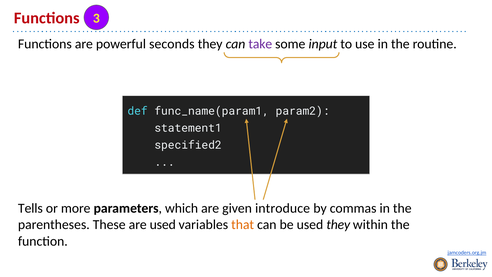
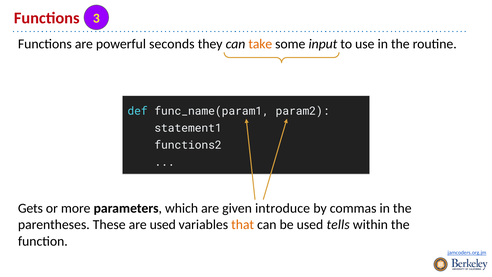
take colour: purple -> orange (260, 44)
specified2: specified2 -> functions2 (188, 145)
Tells: Tells -> Gets (30, 208)
used they: they -> tells (338, 225)
